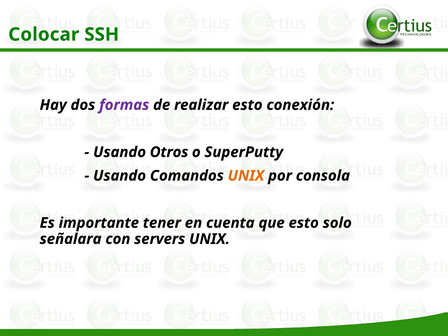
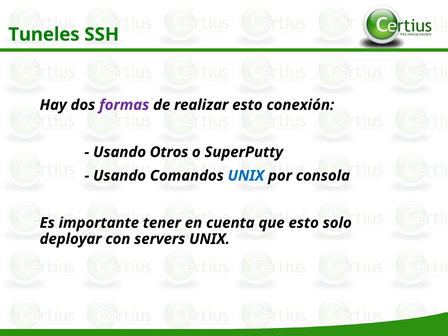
Colocar: Colocar -> Tuneles (44, 34)
UNIX colour: orange -> blue (246, 176)
señalara: señalara -> deployar (71, 239)
